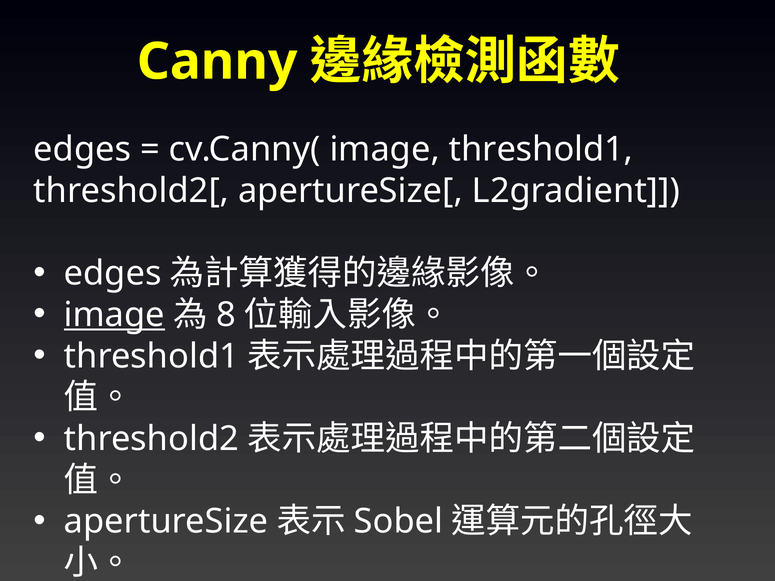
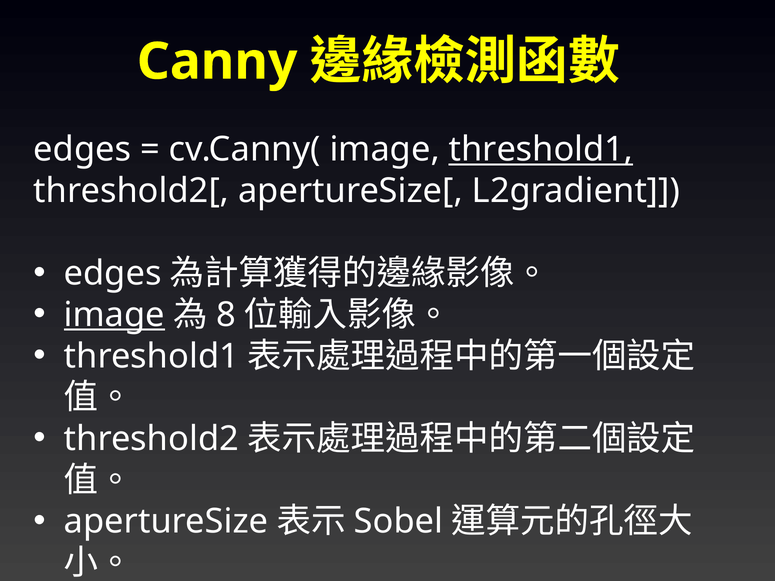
threshold1 underline: none -> present (541, 150)
